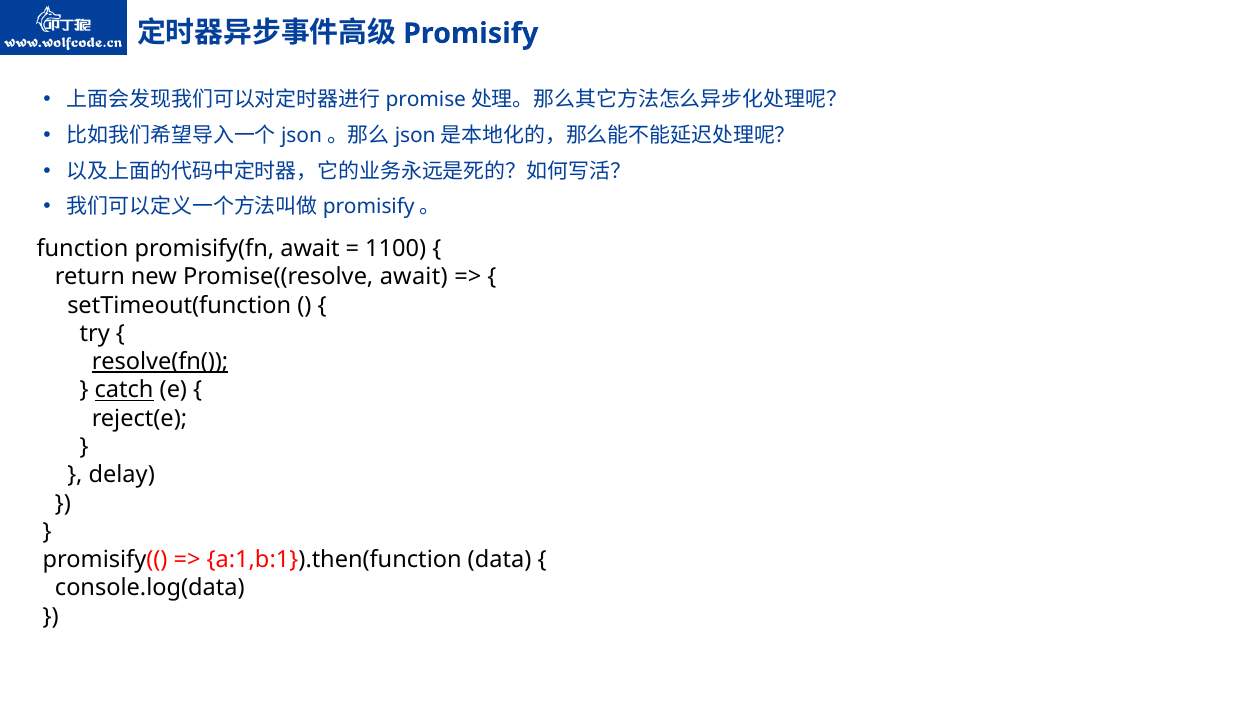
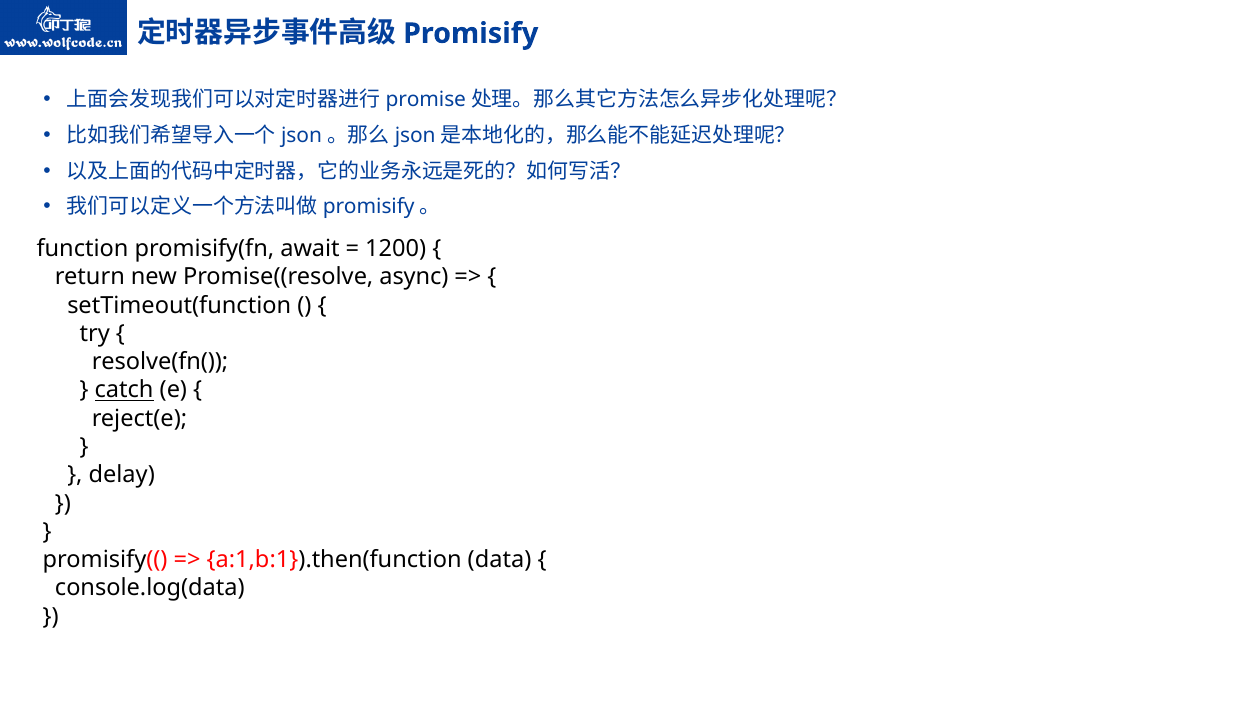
1100: 1100 -> 1200 (396, 249)
Promise((resolve await: await -> async (414, 277)
resolve(fn( underline: present -> none (160, 362)
